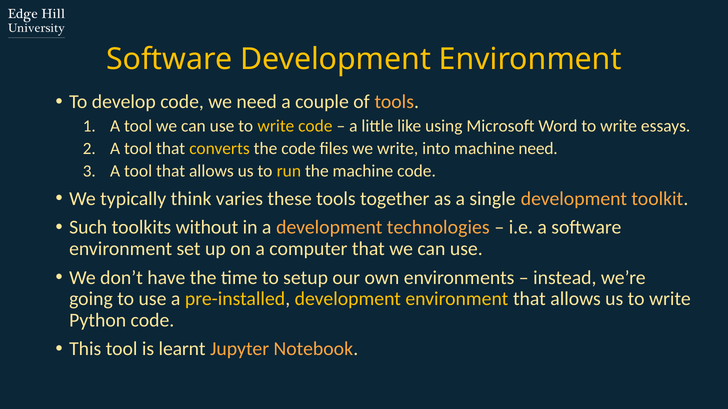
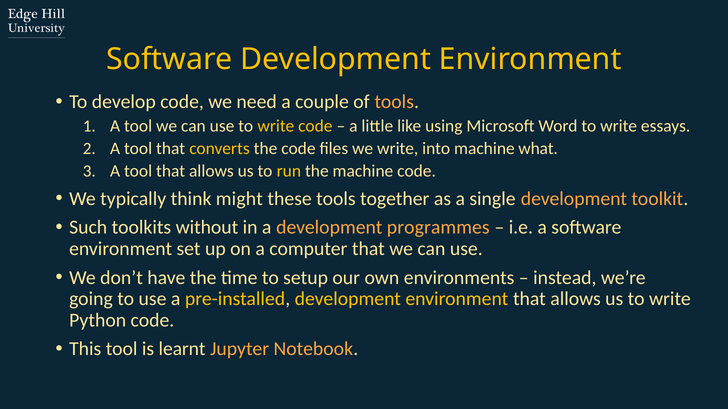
machine need: need -> what (538, 149)
varies: varies -> might (239, 199)
technologies: technologies -> programmes (438, 228)
